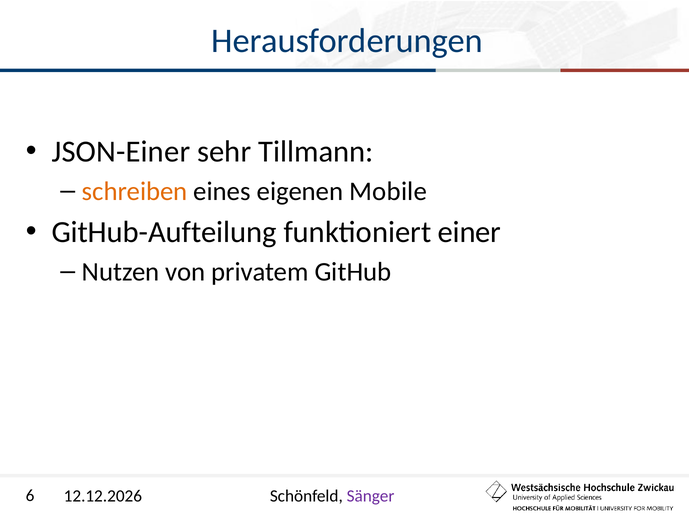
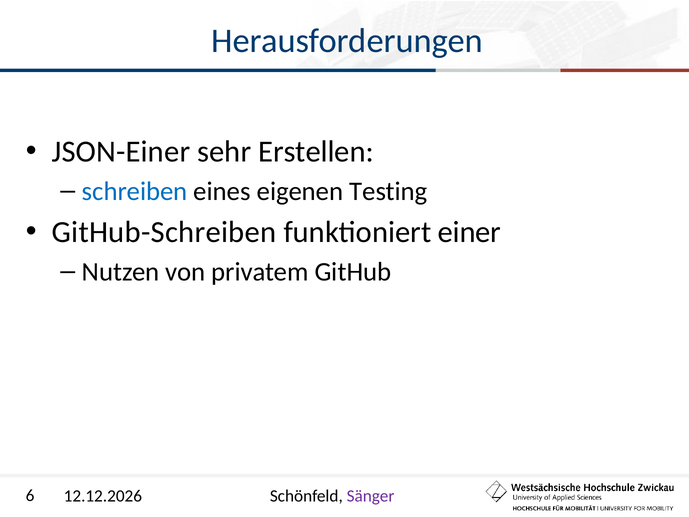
Tillmann: Tillmann -> Erstellen (316, 152)
schreiben colour: orange -> blue (135, 191)
Mobile: Mobile -> Testing (388, 191)
GitHub-Aufteilung: GitHub-Aufteilung -> GitHub-Schreiben (164, 232)
